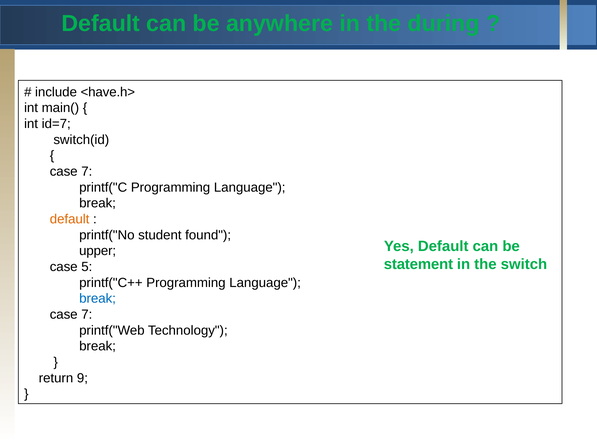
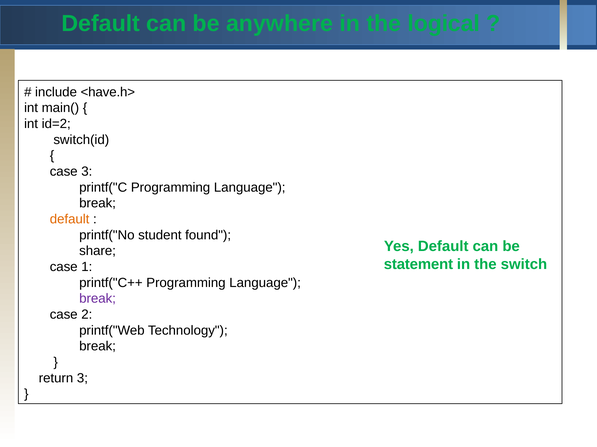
during: during -> logical (444, 23)
id=7: id=7 -> id=2 (56, 124)
7: 7 -> 3 (87, 172)
upper: upper -> share (98, 251)
5: 5 -> 1 (87, 267)
break colour: blue -> purple (98, 299)
7: 7 -> 2 (87, 315)
return 9: 9 -> 3 (82, 379)
